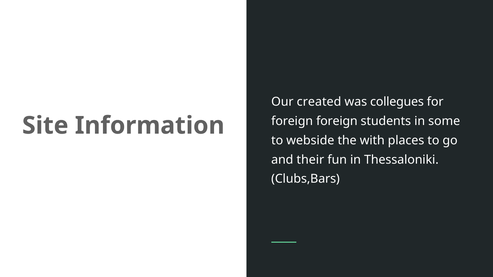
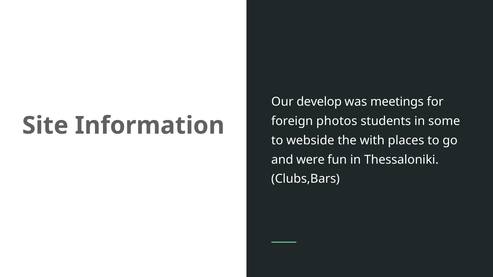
created: created -> develop (319, 102)
collegues: collegues -> meetings (397, 102)
foreign foreign: foreign -> photos (337, 121)
their: their -> were (310, 160)
